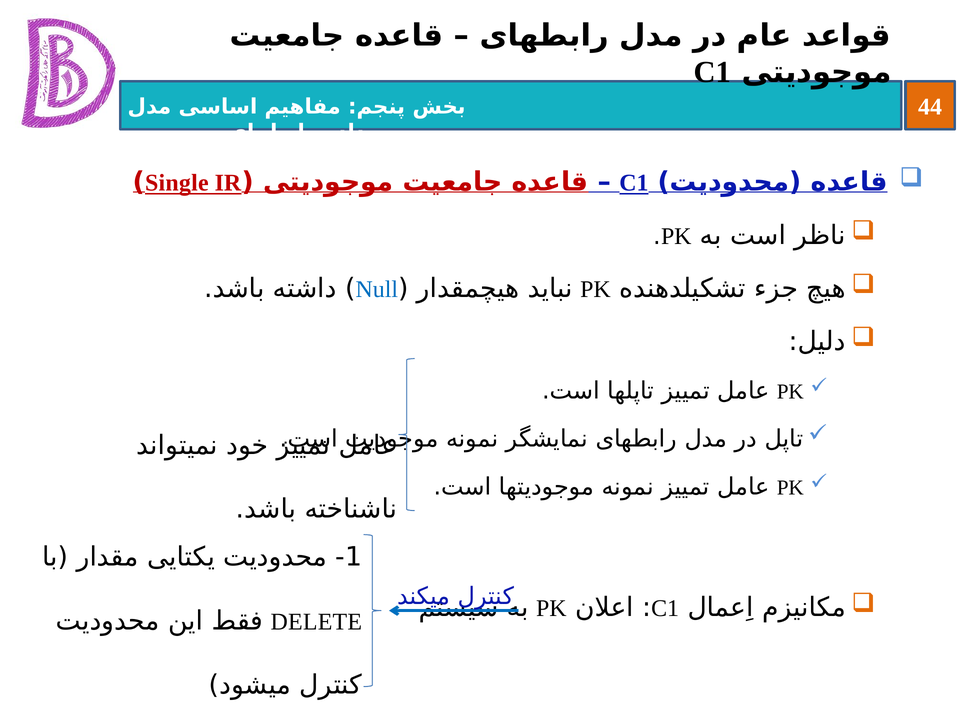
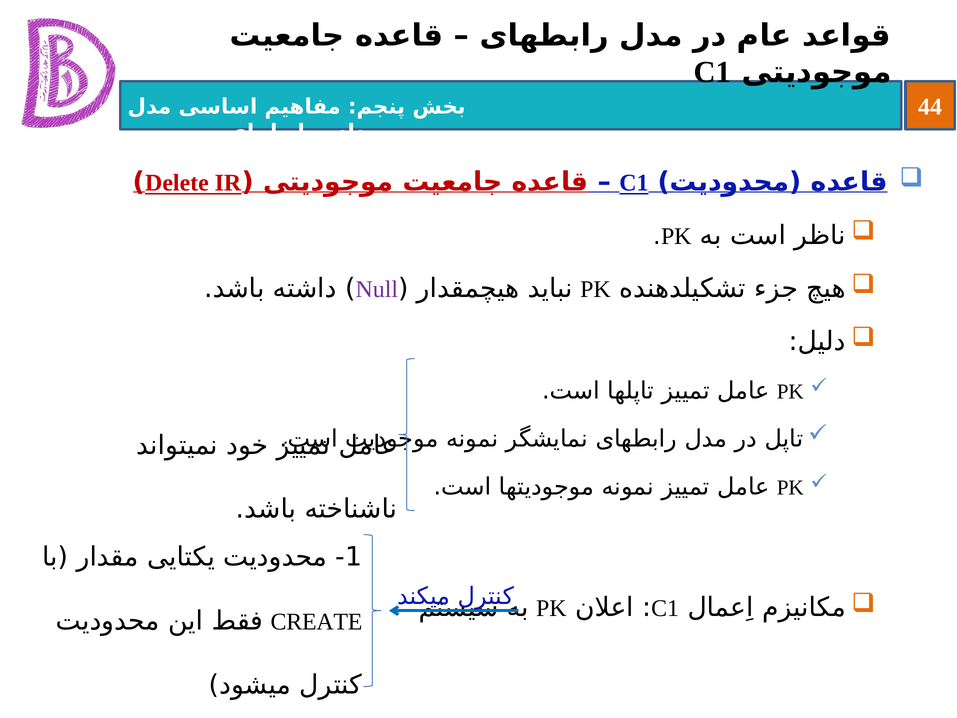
Single: Single -> Delete (177, 183)
Null colour: blue -> purple (377, 289)
DELETE: DELETE -> CREATE (317, 622)
